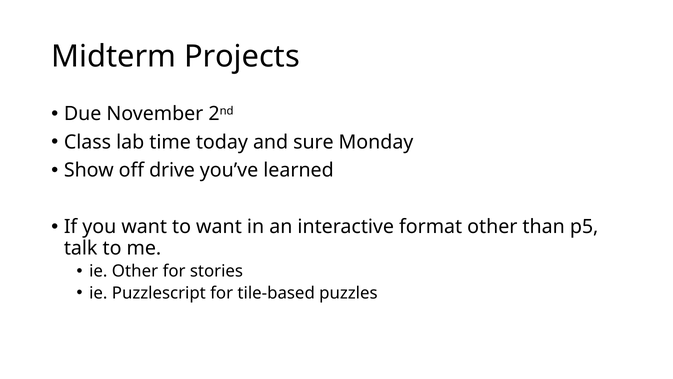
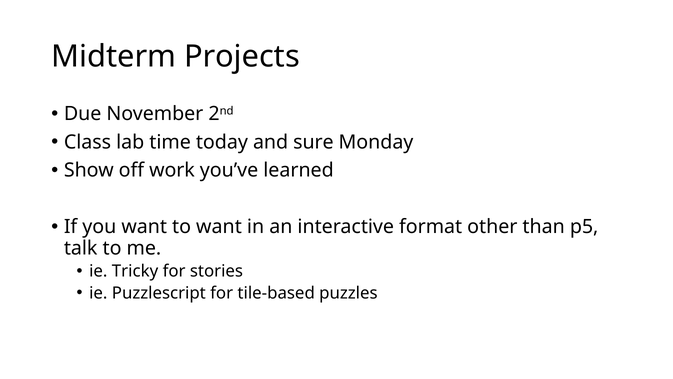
drive: drive -> work (172, 170)
ie Other: Other -> Tricky (135, 271)
